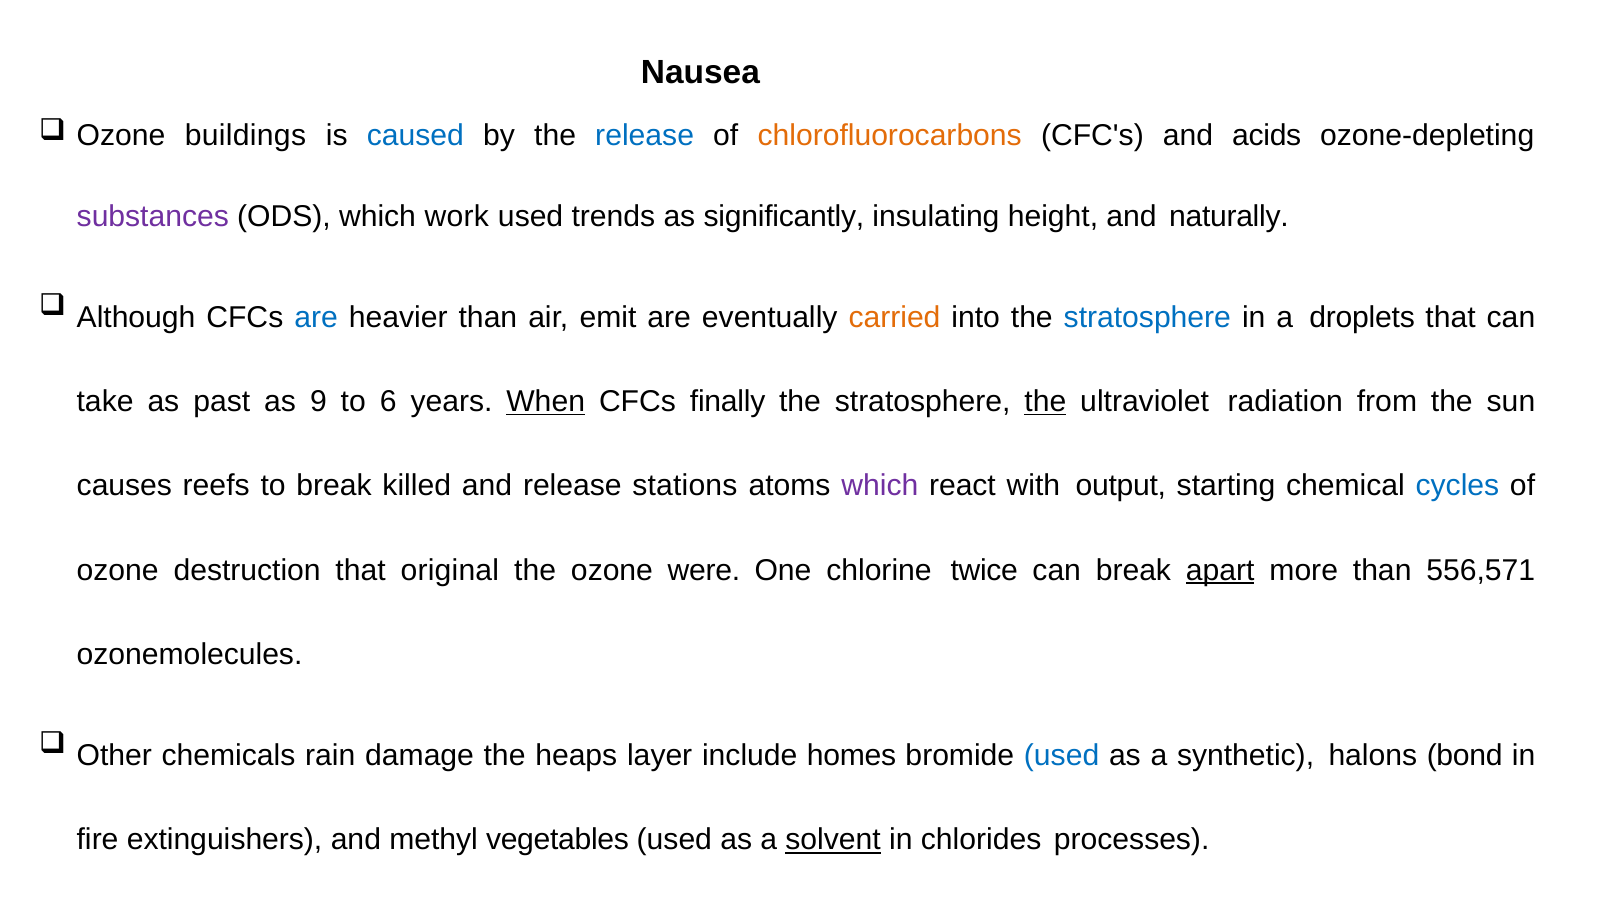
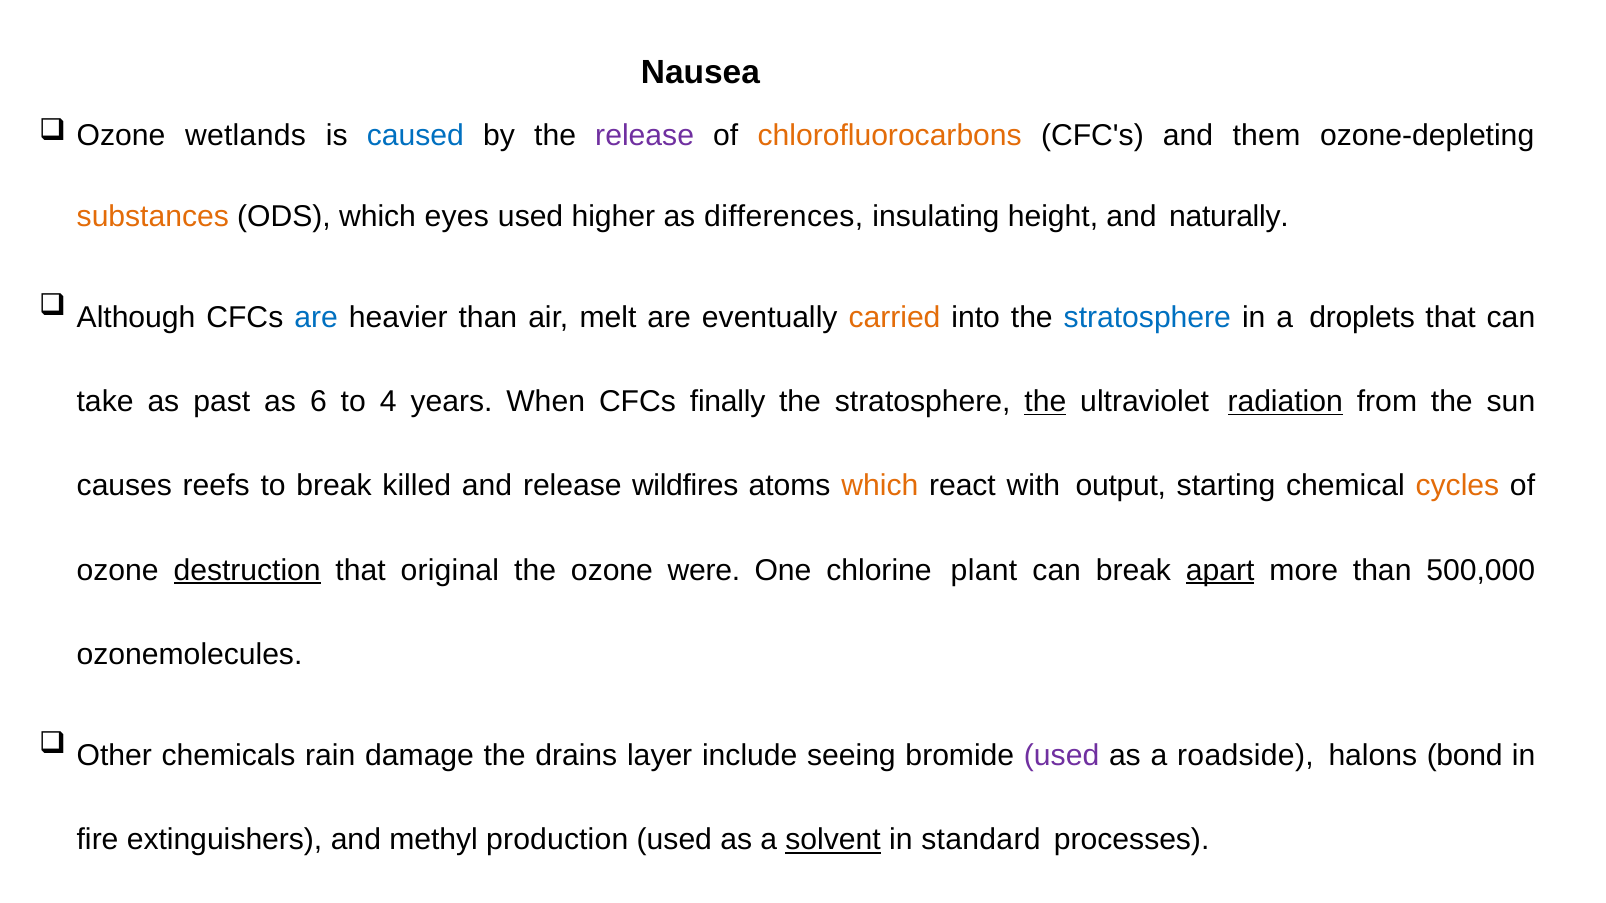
buildings: buildings -> wetlands (245, 135)
release colour: blue -> purple (645, 135)
acids: acids -> them (1266, 135)
substances colour: purple -> orange (153, 216)
work: work -> eyes (457, 216)
trends: trends -> higher (613, 216)
significantly: significantly -> differences (784, 216)
emit: emit -> melt (608, 317)
9: 9 -> 6 (318, 402)
6: 6 -> 4 (388, 402)
When underline: present -> none (546, 402)
radiation underline: none -> present (1285, 402)
stations: stations -> wildfires (685, 486)
which colour: purple -> orange (880, 486)
cycles colour: blue -> orange (1457, 486)
destruction underline: none -> present (247, 570)
twice: twice -> plant (984, 570)
556,571: 556,571 -> 500,000 (1481, 570)
heaps: heaps -> drains (576, 756)
homes: homes -> seeing (851, 756)
used colour: blue -> purple (1062, 756)
synthetic: synthetic -> roadside (1245, 756)
vegetables: vegetables -> production (557, 840)
chlorides: chlorides -> standard (981, 840)
